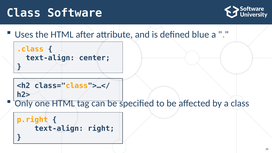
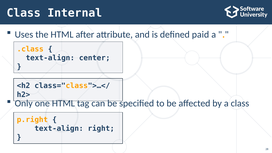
Software: Software -> Internal (75, 13)
blue: blue -> paid (200, 35)
